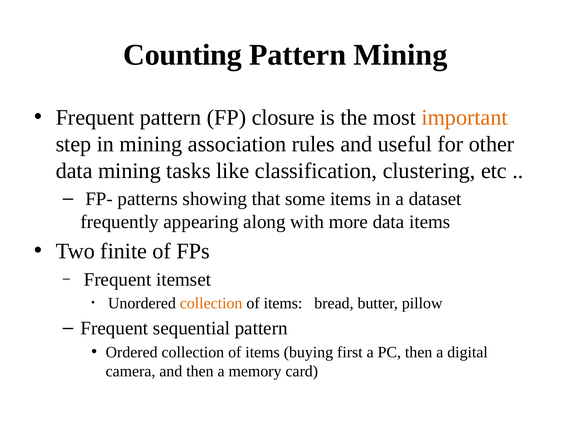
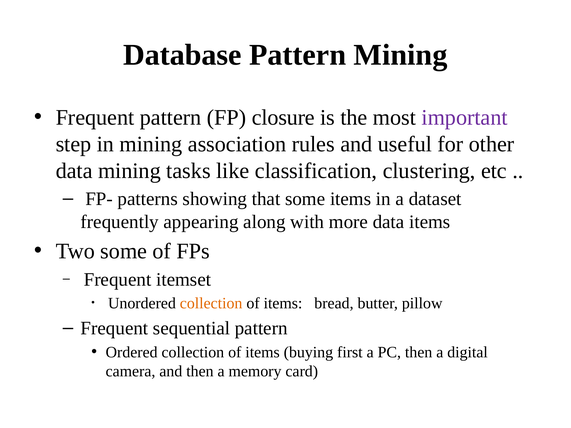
Counting: Counting -> Database (182, 55)
important colour: orange -> purple (465, 118)
Two finite: finite -> some (124, 251)
